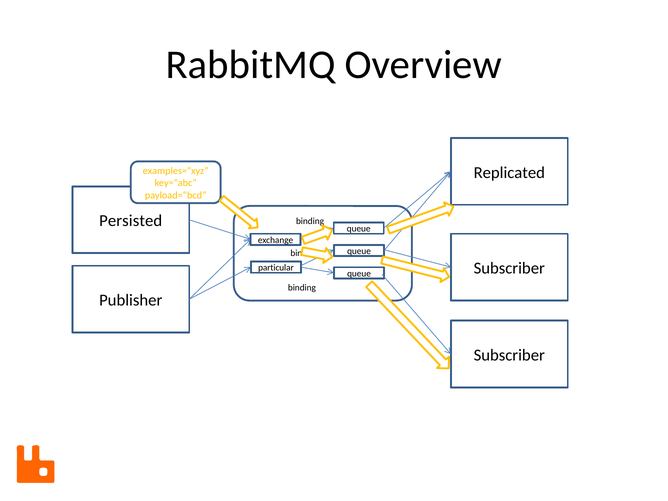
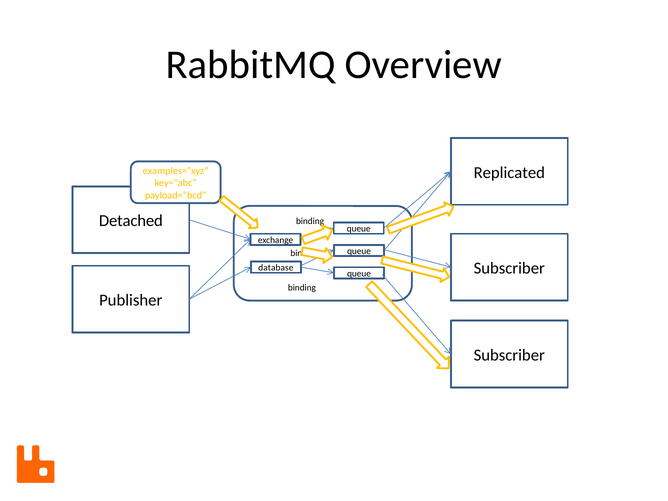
Persisted: Persisted -> Detached (131, 221)
particular: particular -> database (276, 268)
